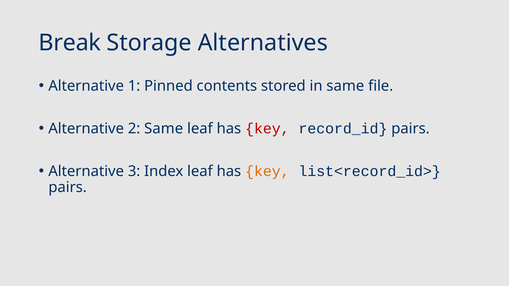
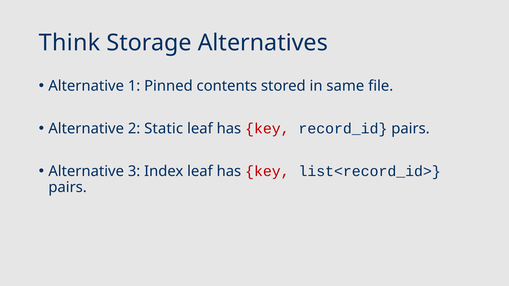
Break: Break -> Think (70, 43)
2 Same: Same -> Static (164, 129)
key colour: orange -> red (267, 171)
